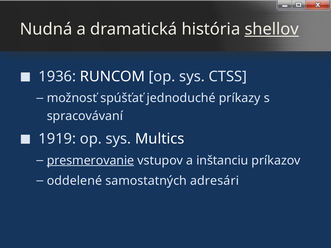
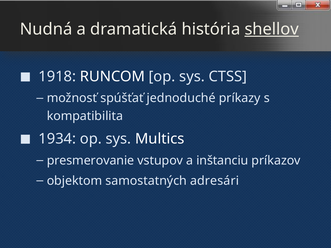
1936: 1936 -> 1918 (57, 77)
spracovávaní: spracovávaní -> kompatibilita (85, 116)
1919: 1919 -> 1934 (57, 139)
presmerovanie underline: present -> none (90, 161)
oddelené: oddelené -> objektom (74, 181)
